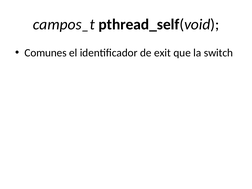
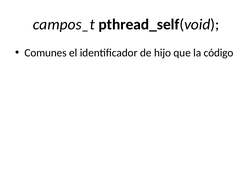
exit: exit -> hijo (163, 53)
switch: switch -> código (218, 53)
